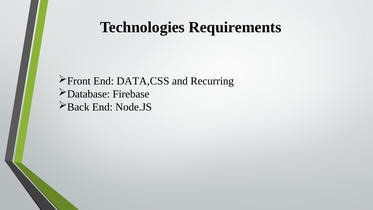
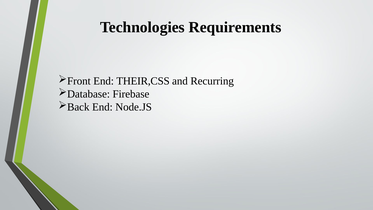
DATA,CSS: DATA,CSS -> THEIR,CSS (143, 81)
